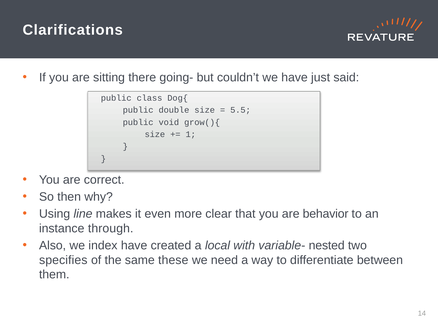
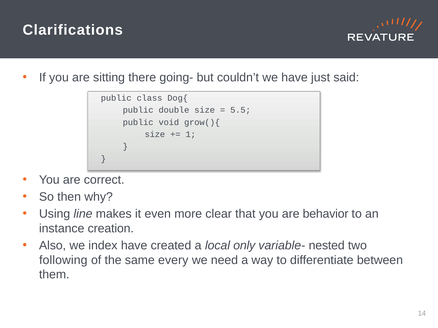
through: through -> creation (111, 229)
with: with -> only (244, 246)
specifies: specifies -> following (63, 260)
these: these -> every (173, 260)
